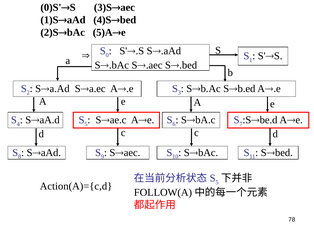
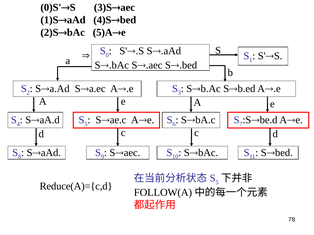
Action(A)={c,d: Action(A)={c,d -> Reduce(A)={c,d (76, 186)
